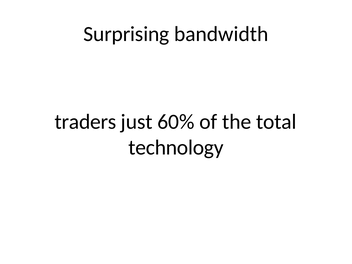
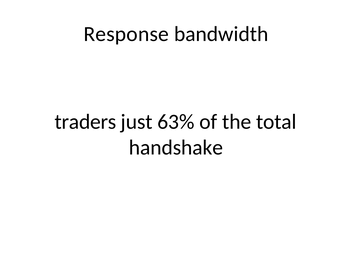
Surprising: Surprising -> Response (126, 34)
60%: 60% -> 63% (176, 122)
technology: technology -> handshake (176, 148)
